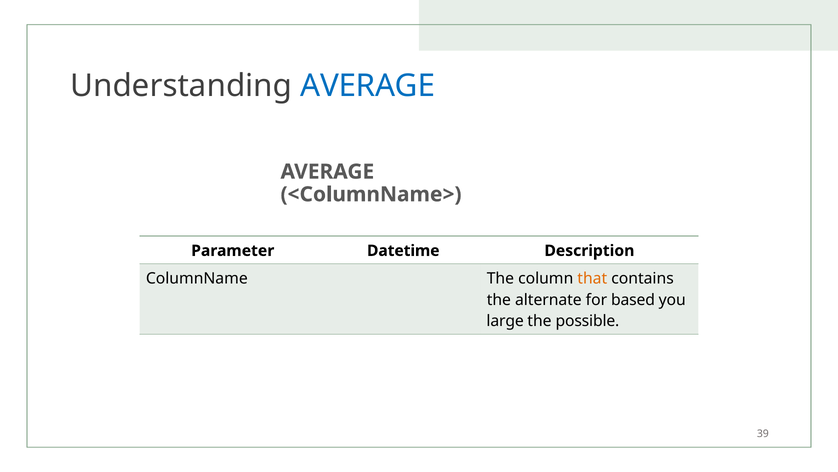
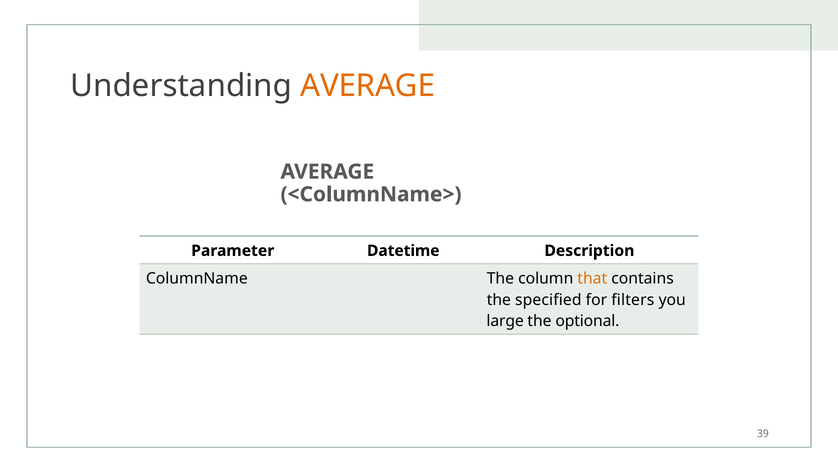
AVERAGE colour: blue -> orange (368, 86)
alternate: alternate -> specified (548, 299)
based: based -> filters (633, 299)
possible: possible -> optional (587, 321)
